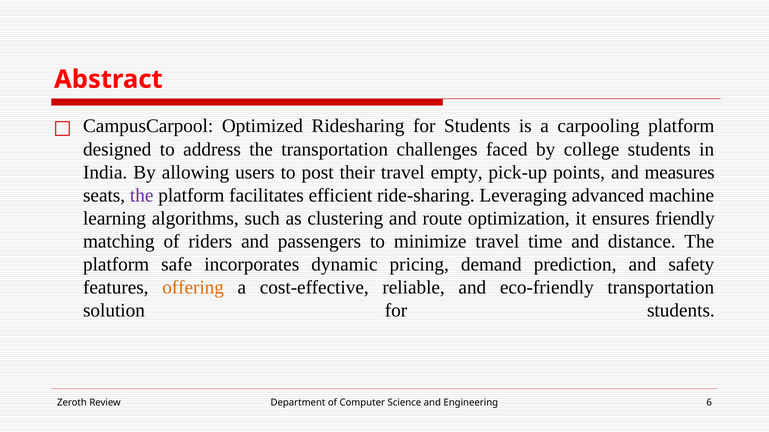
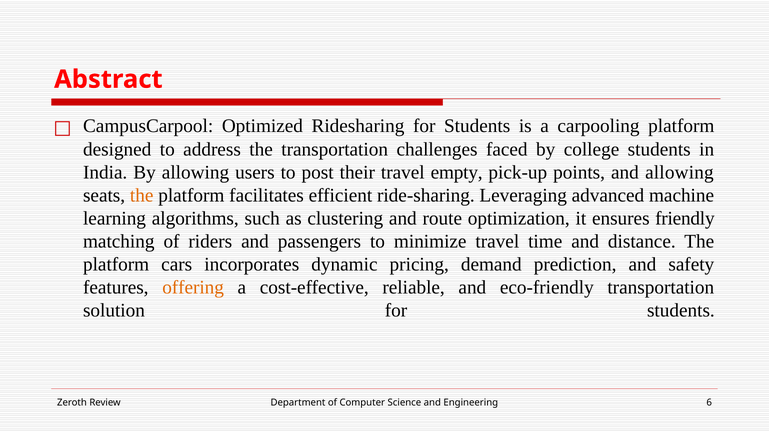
and measures: measures -> allowing (679, 172)
the colour: purple -> orange (142, 196)
safe: safe -> cars (177, 265)
